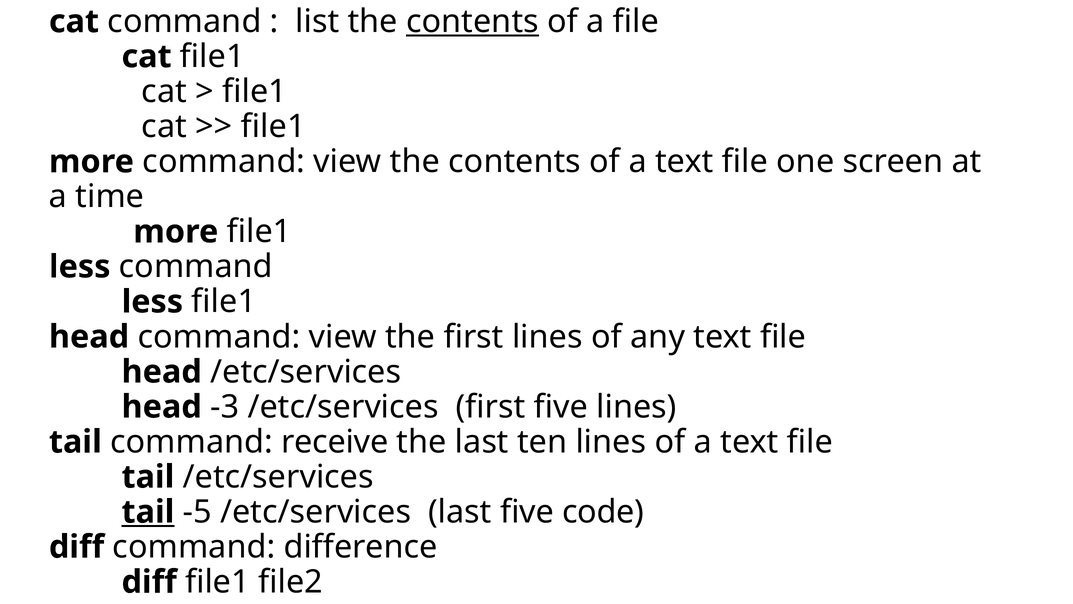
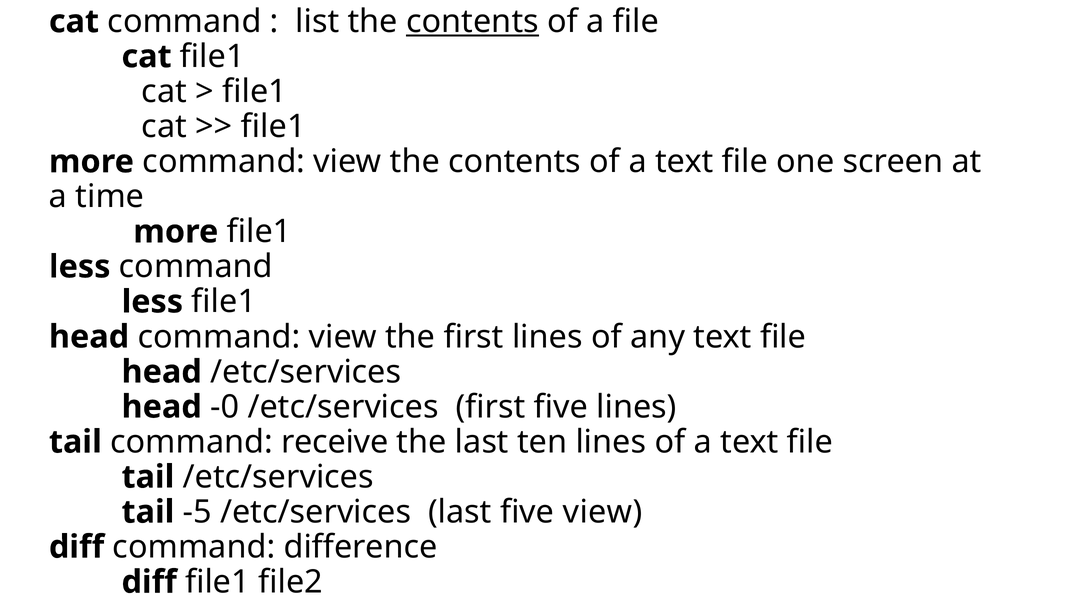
-3: -3 -> -0 (225, 407)
tail underline: present -> none (148, 512)
five code: code -> view (603, 512)
